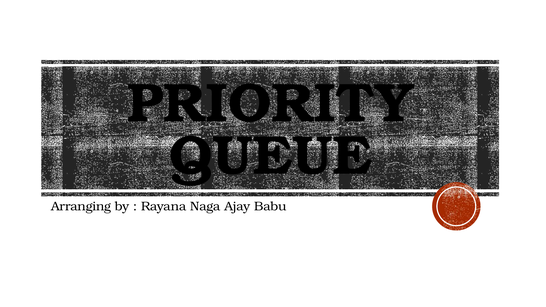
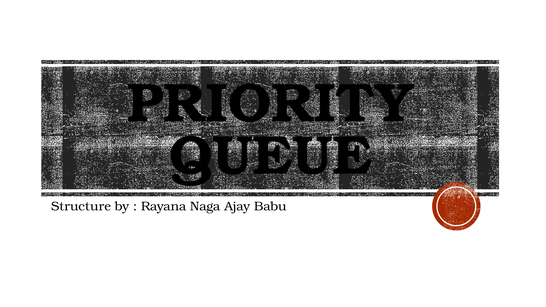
Arranging: Arranging -> Structure (81, 206)
